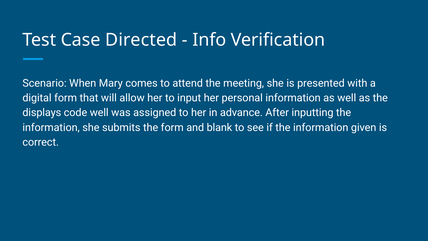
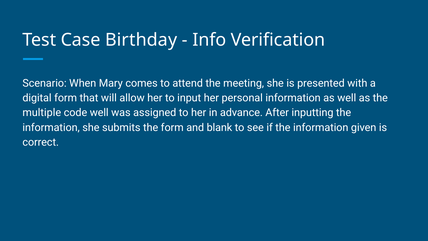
Directed: Directed -> Birthday (141, 40)
displays: displays -> multiple (42, 113)
